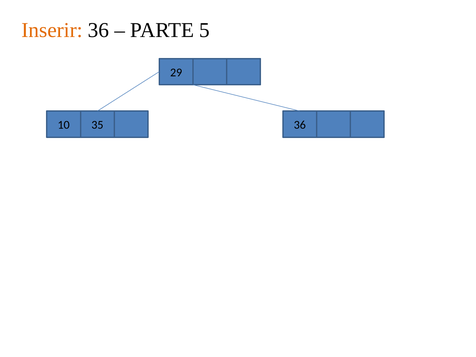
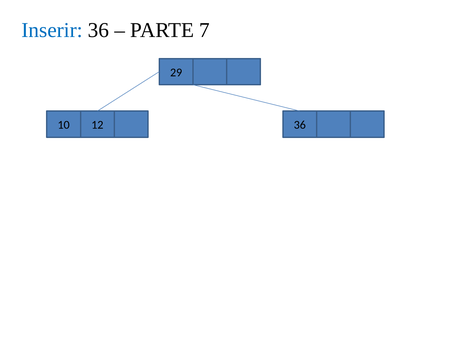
Inserir colour: orange -> blue (52, 30)
5: 5 -> 7 (205, 30)
35: 35 -> 12 (97, 125)
